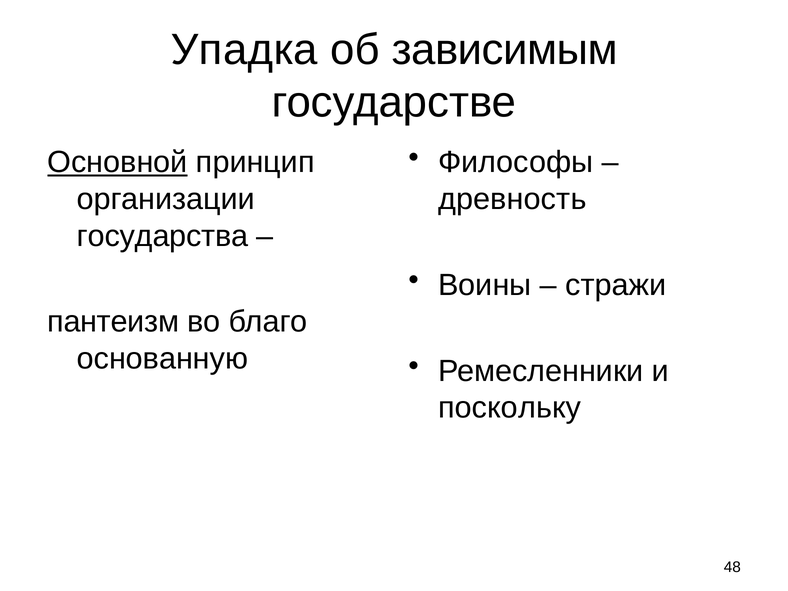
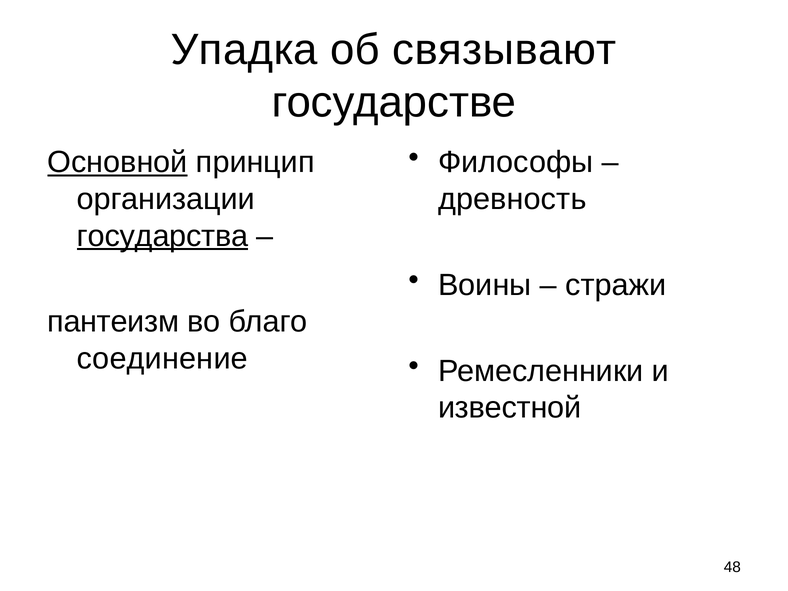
зависимым: зависимым -> связывают (504, 50)
государства underline: none -> present (163, 236)
основанную: основанную -> соединение (162, 359)
поскольку: поскольку -> известной (510, 408)
